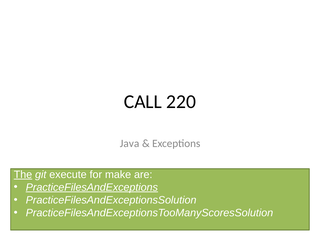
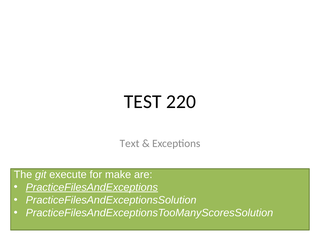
CALL: CALL -> TEST (143, 102)
Java: Java -> Text (130, 144)
The underline: present -> none (23, 174)
